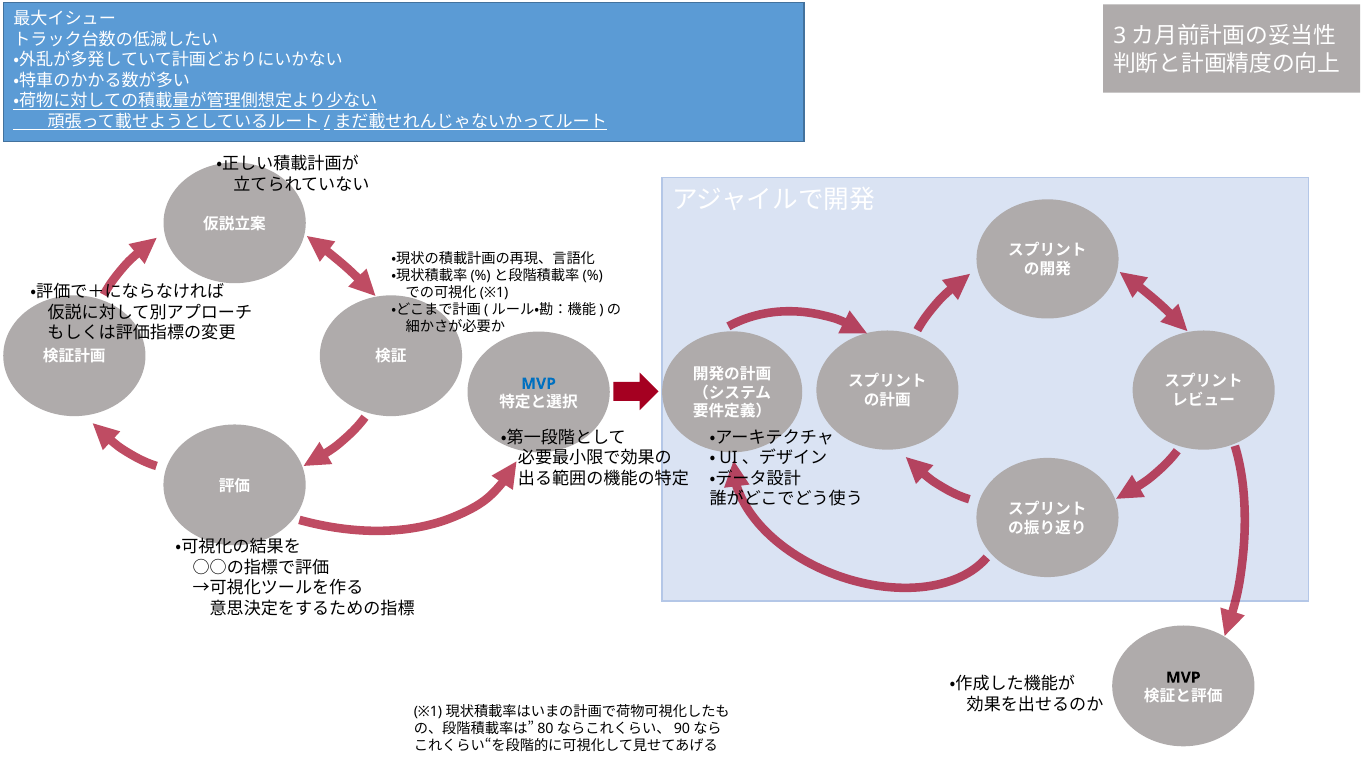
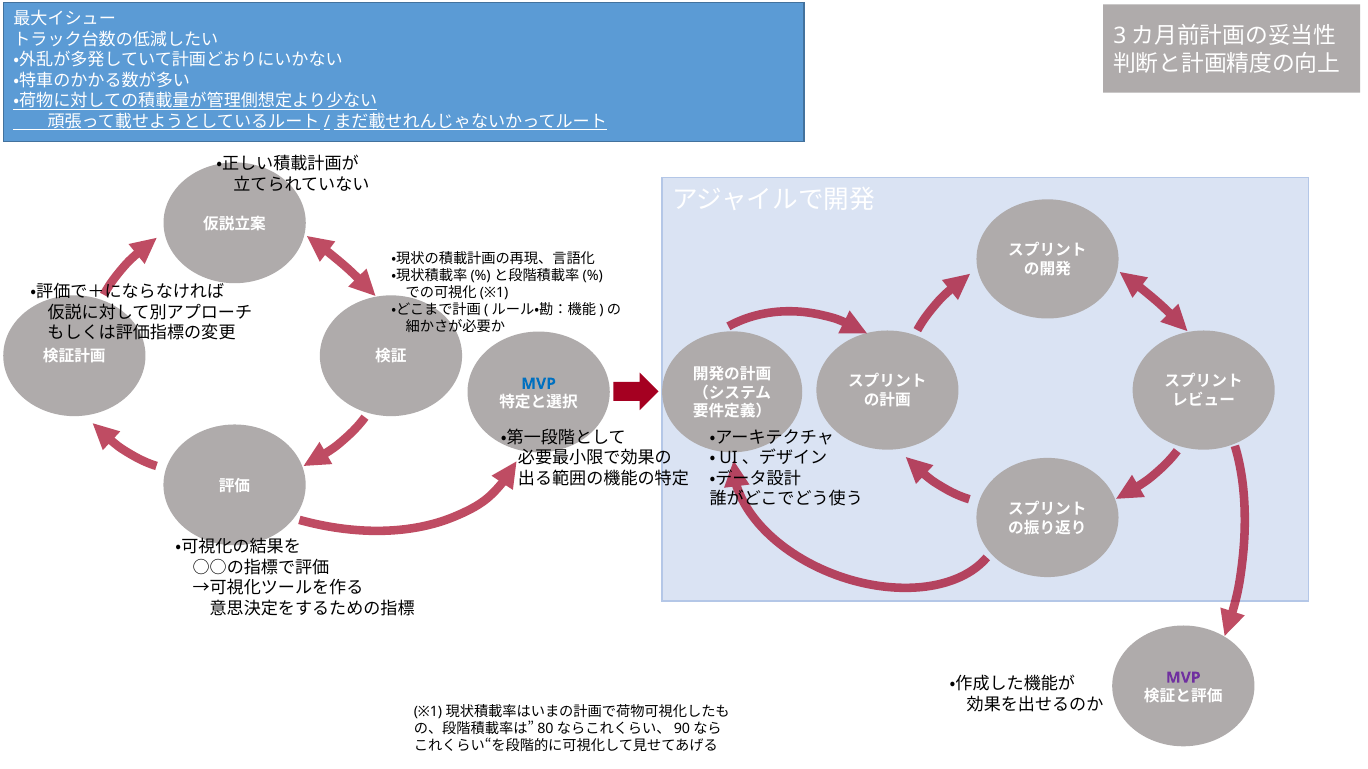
MVP colour: black -> purple (1183, 678)
